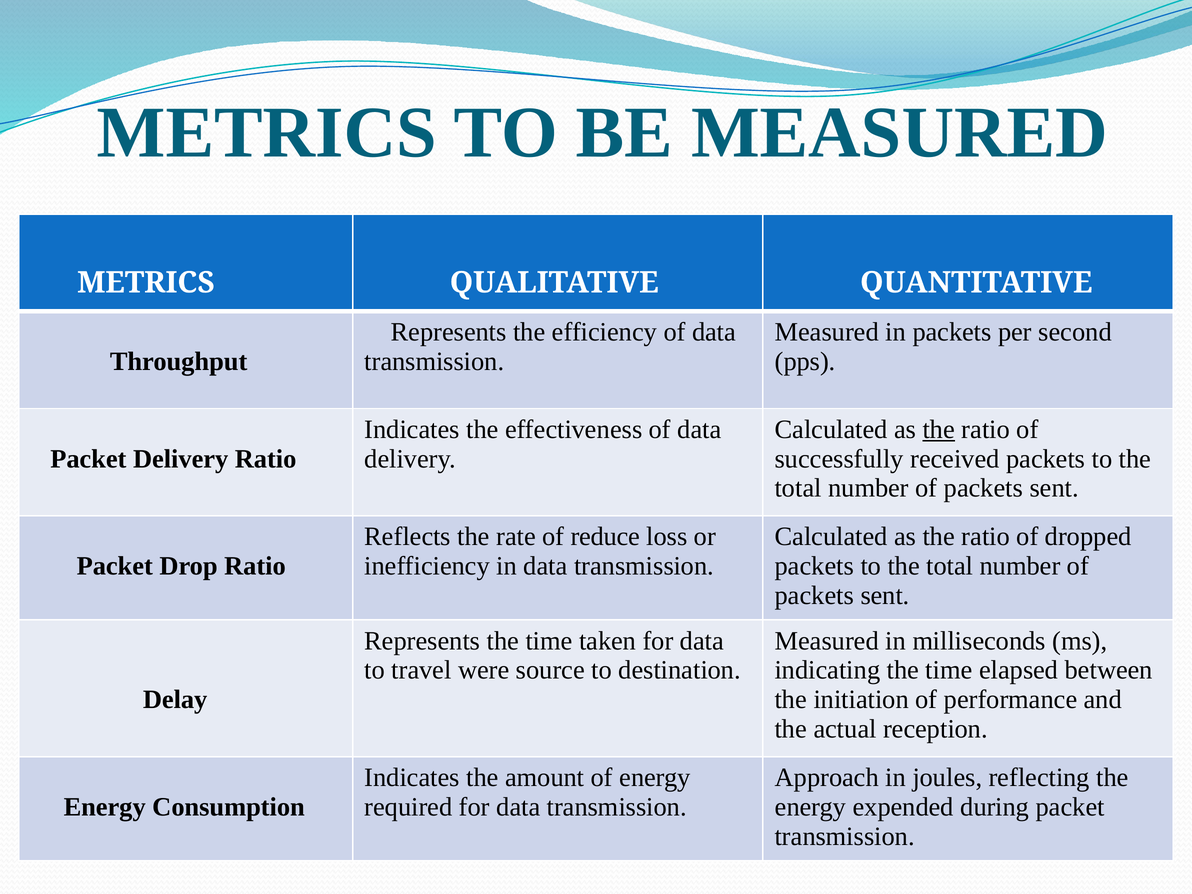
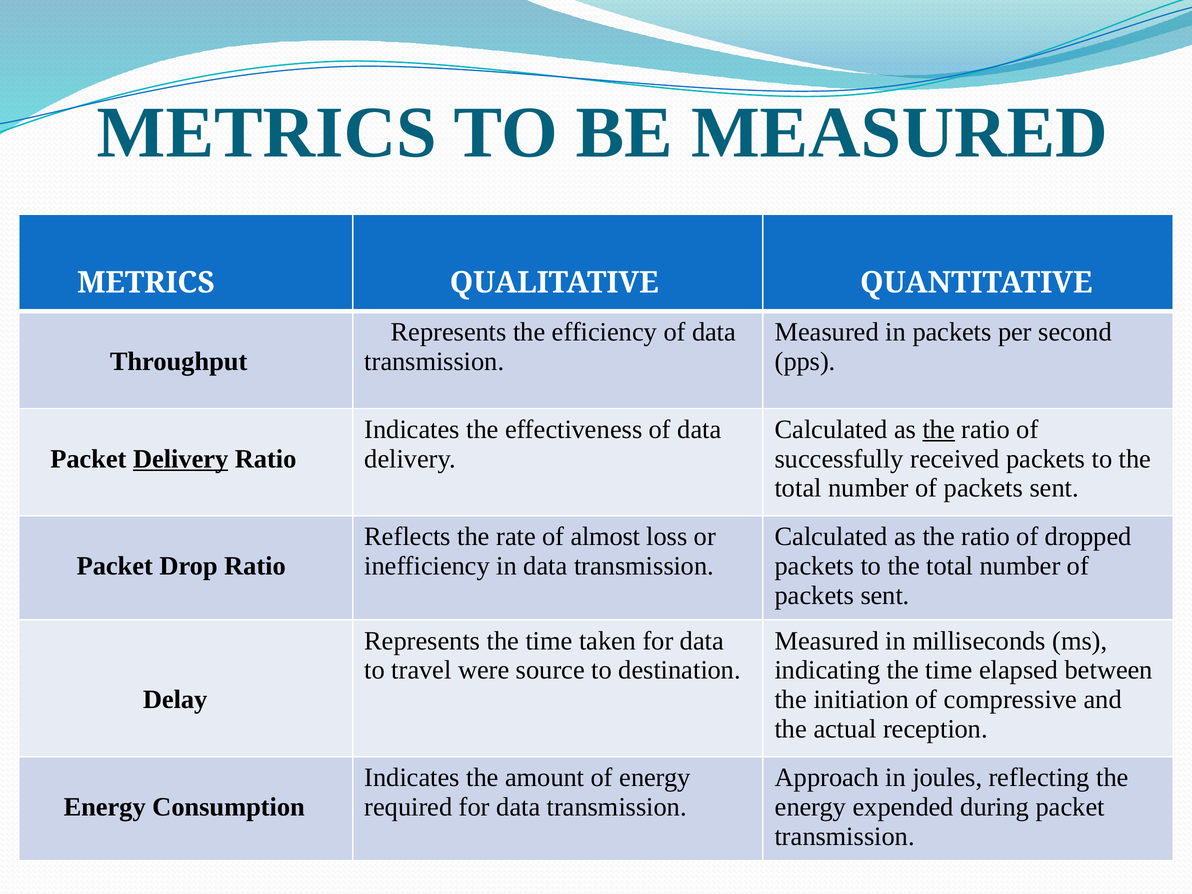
Delivery underline: none -> present (181, 459)
reduce: reduce -> almost (605, 537)
performance: performance -> compressive (1011, 700)
